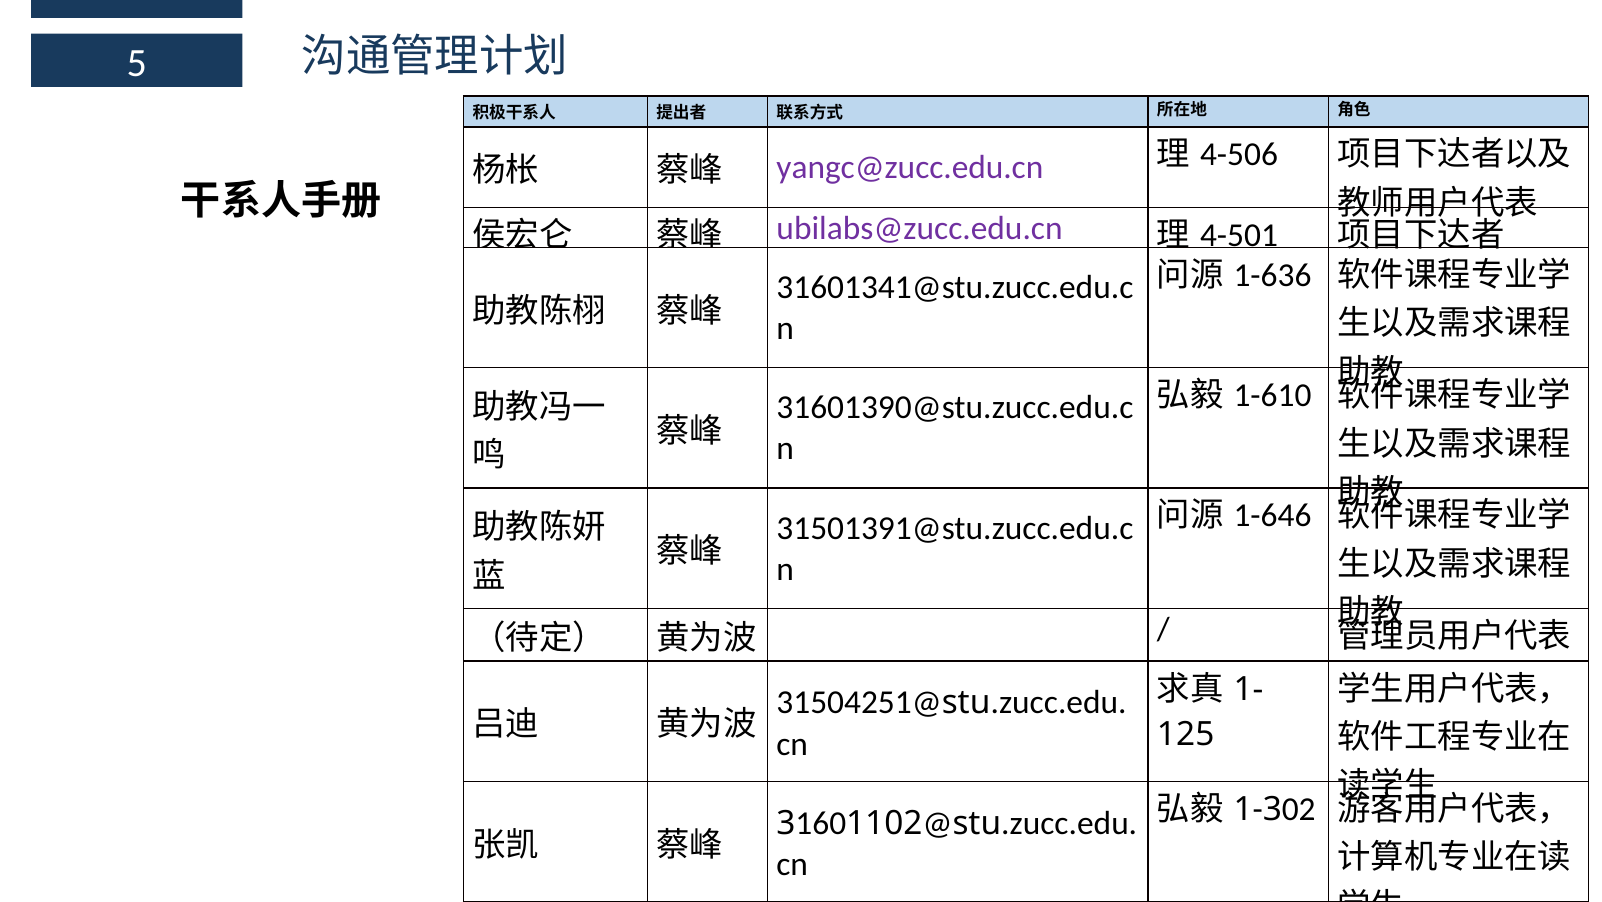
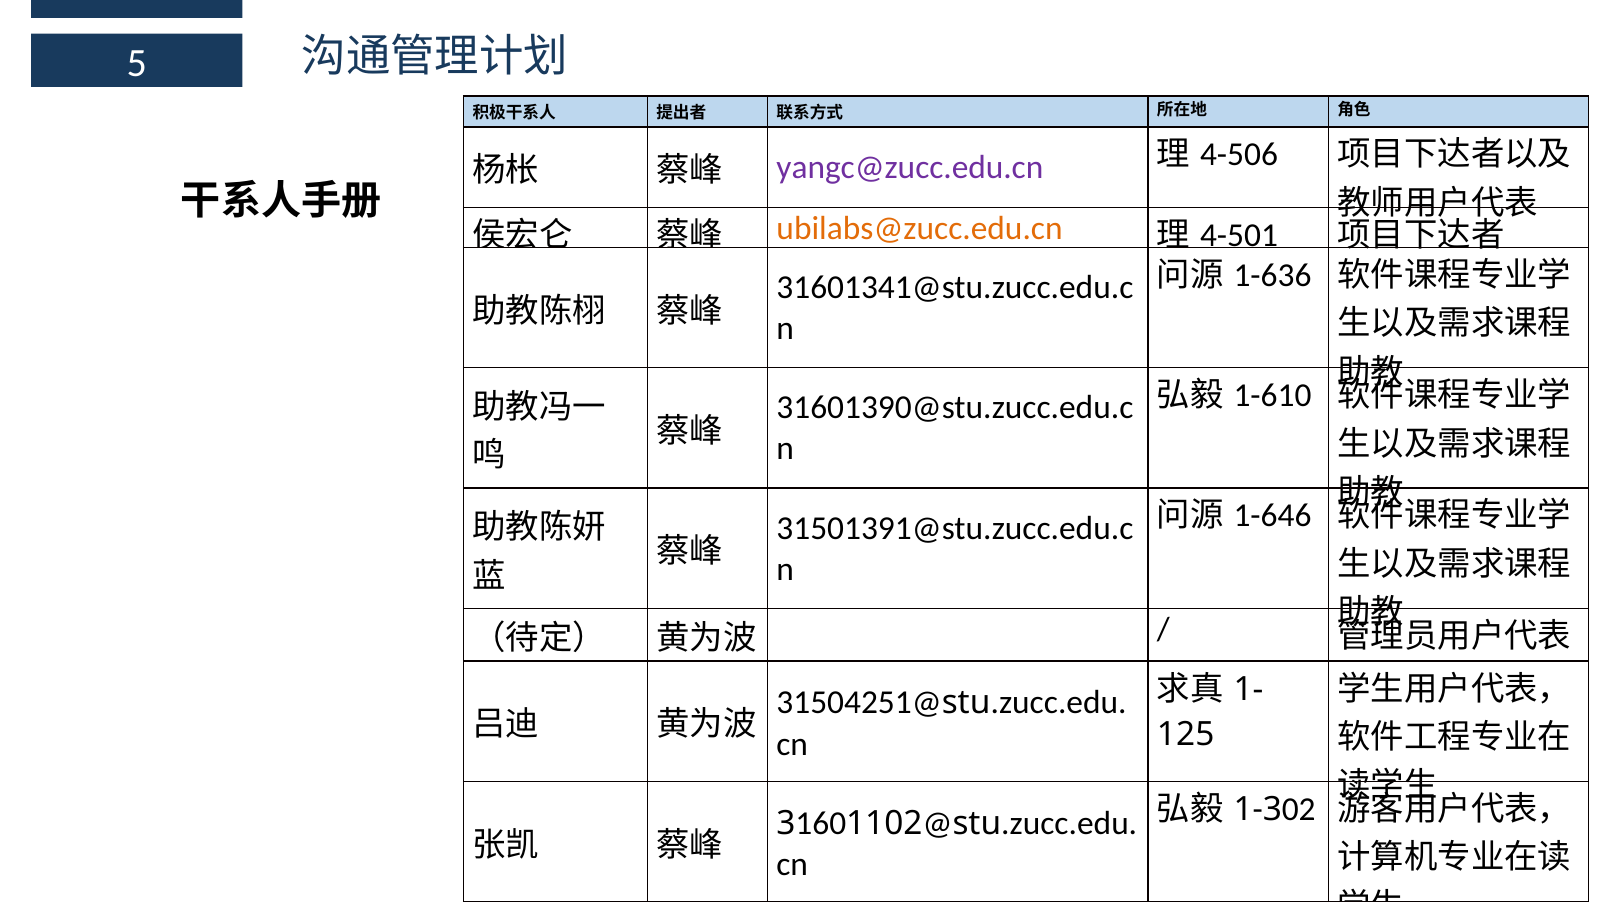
ubilabs@zucc.edu.cn colour: purple -> orange (920, 228)
